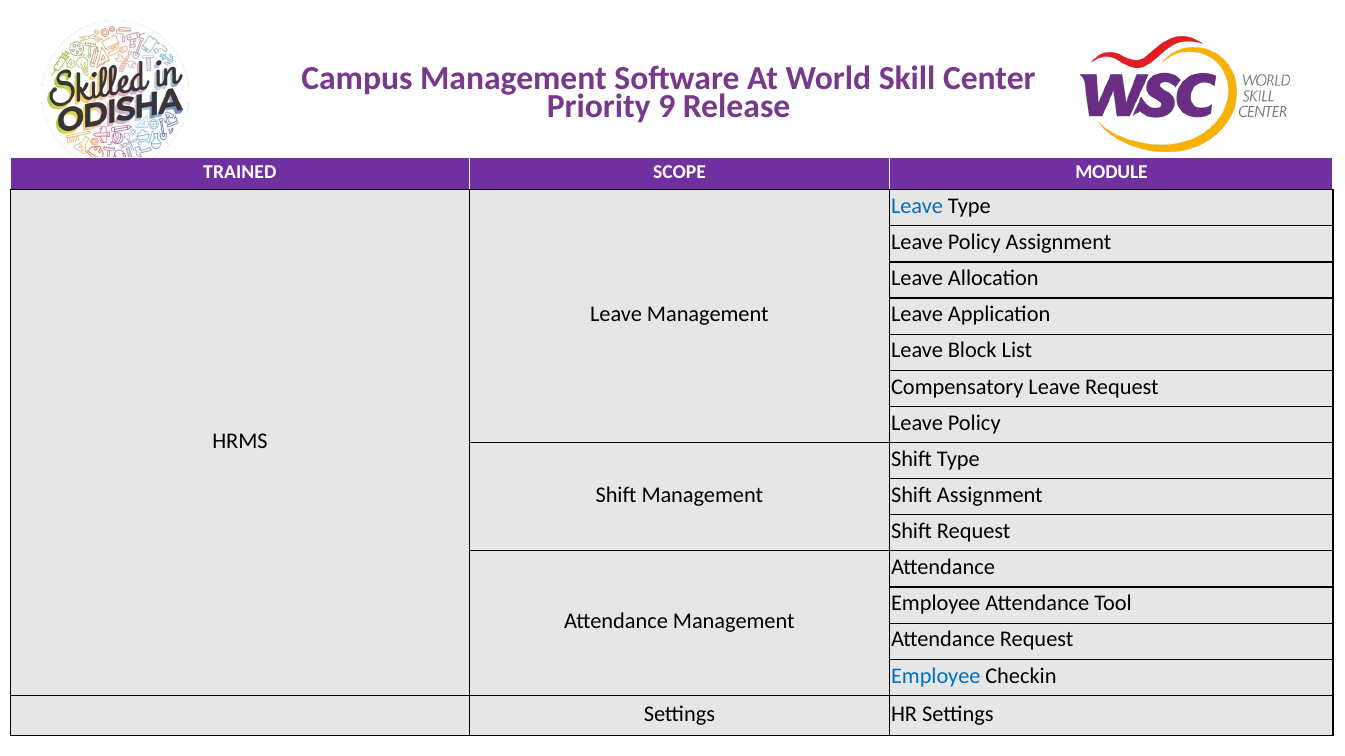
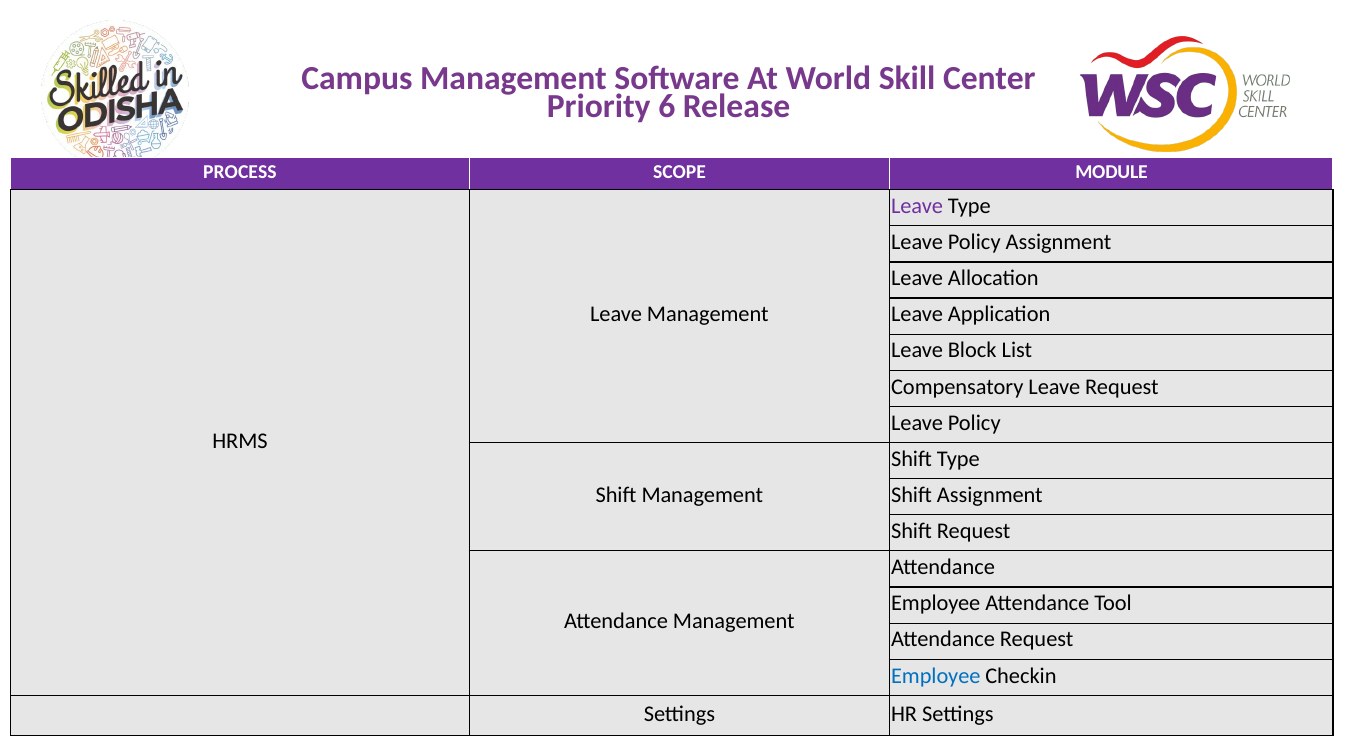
9: 9 -> 6 (667, 107)
TRAINED: TRAINED -> PROCESS (240, 172)
Leave colour: blue -> purple (917, 206)
